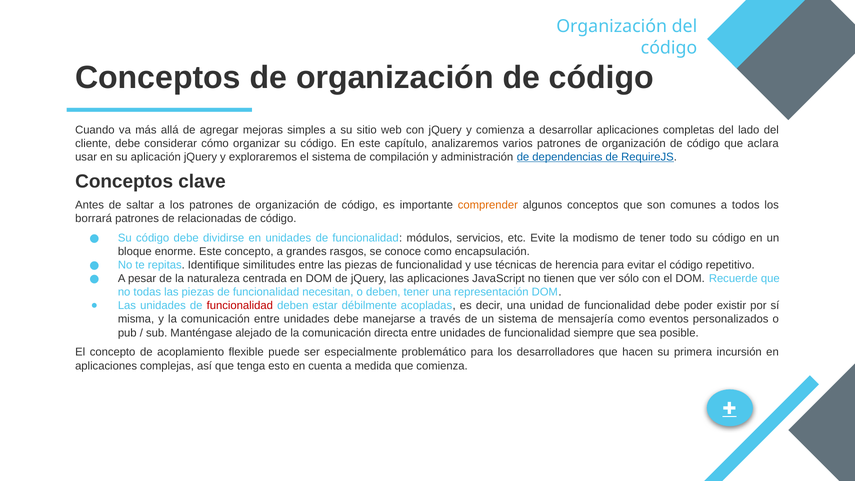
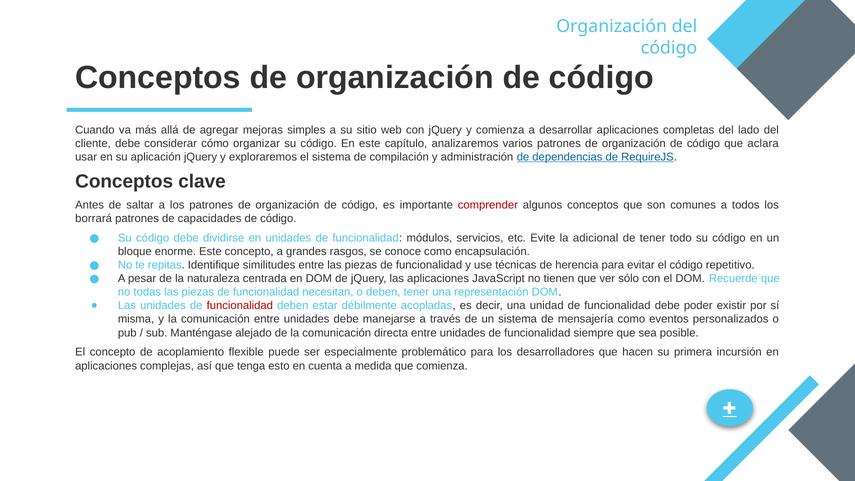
comprender colour: orange -> red (488, 205)
relacionadas: relacionadas -> capacidades (210, 219)
modismo: modismo -> adicional (596, 238)
